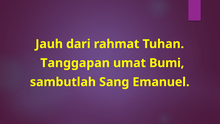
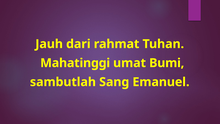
Tanggapan: Tanggapan -> Mahatinggi (75, 63)
